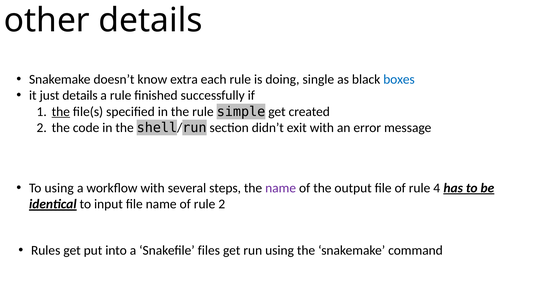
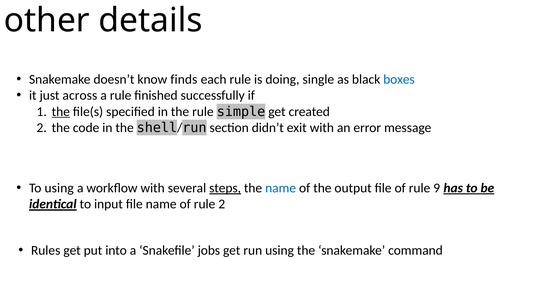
extra: extra -> finds (184, 79)
just details: details -> across (80, 96)
steps underline: none -> present (225, 188)
name colour: purple -> blue (281, 188)
4: 4 -> 9 (437, 188)
files: files -> jobs (209, 251)
